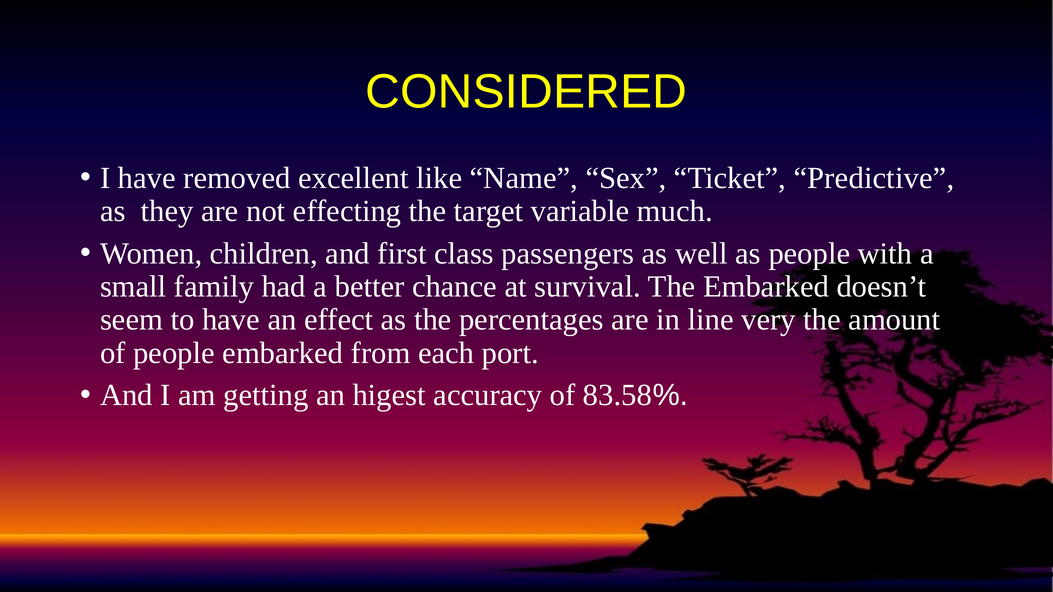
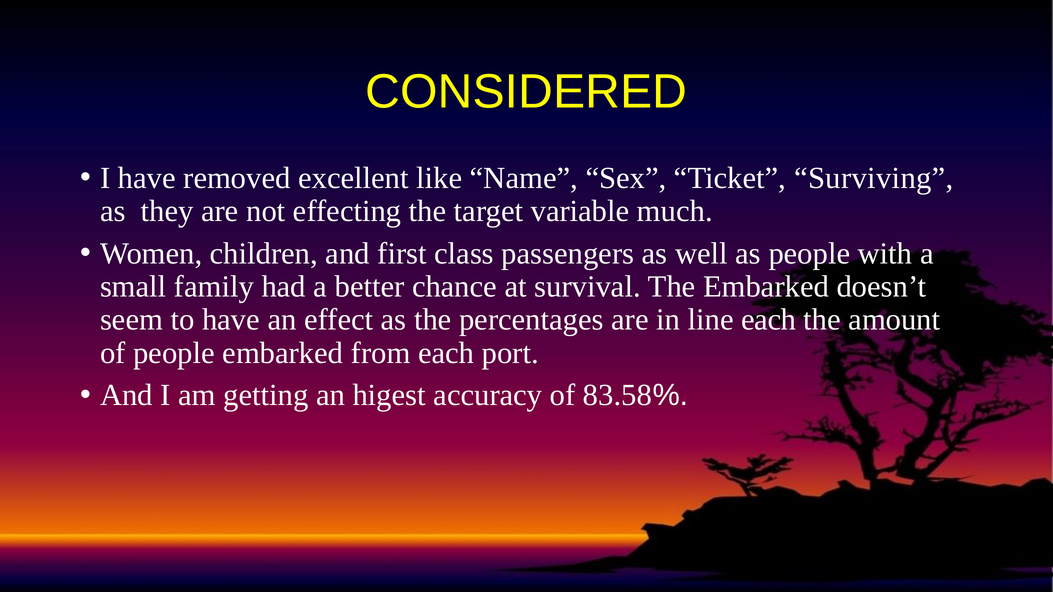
Predictive: Predictive -> Surviving (874, 178)
line very: very -> each (769, 320)
